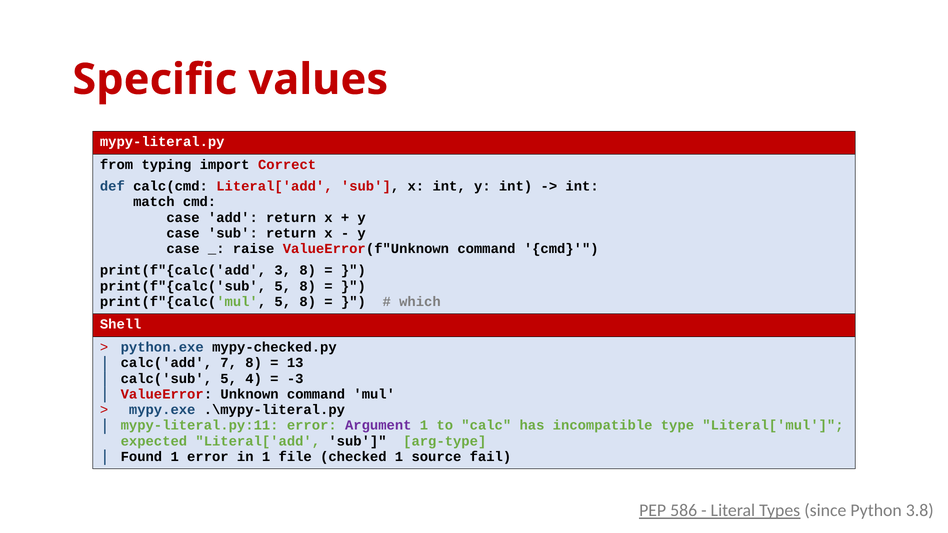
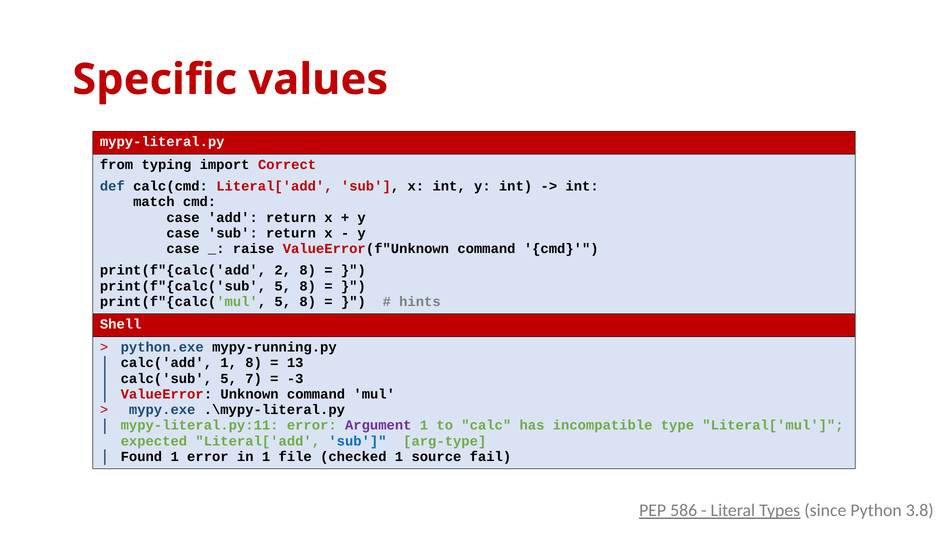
3: 3 -> 2 (283, 270)
which: which -> hints (420, 302)
mypy-checked.py: mypy-checked.py -> mypy-running.py (274, 347)
calc('add 7: 7 -> 1 (229, 363)
4: 4 -> 7 (254, 379)
sub colour: black -> blue (357, 441)
